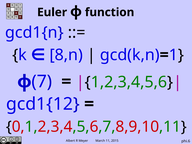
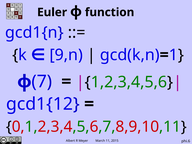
8,n: 8,n -> 9,n (66, 55)
